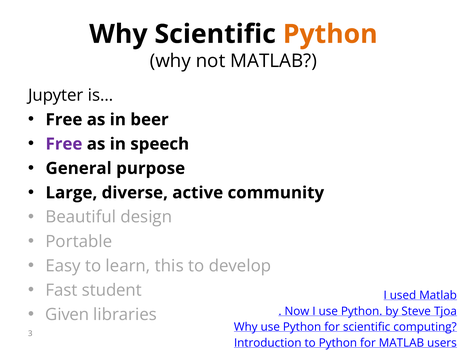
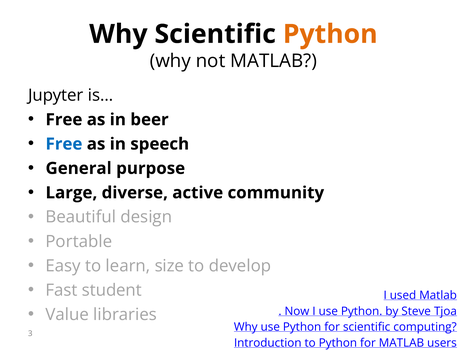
Free colour: purple -> blue (64, 144)
this: this -> size (169, 266)
Given: Given -> Value (67, 315)
